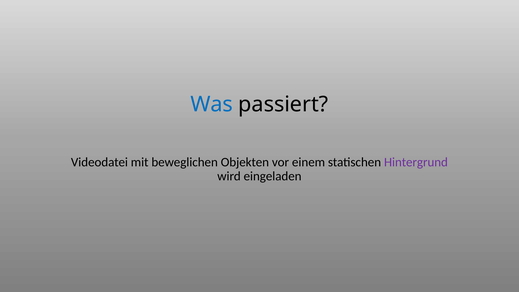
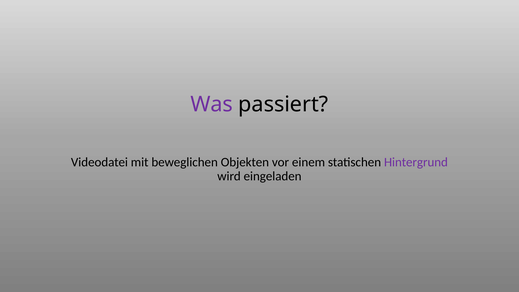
Was colour: blue -> purple (212, 104)
